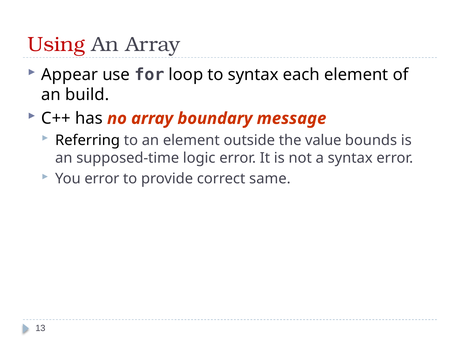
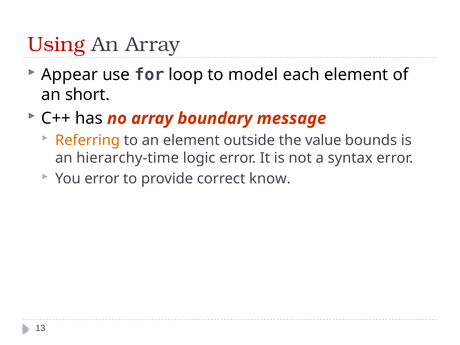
to syntax: syntax -> model (253, 75)
build: build -> short (87, 95)
Referring colour: black -> orange (88, 140)
supposed-time: supposed-time -> hierarchy-time (128, 158)
same: same -> know (270, 179)
